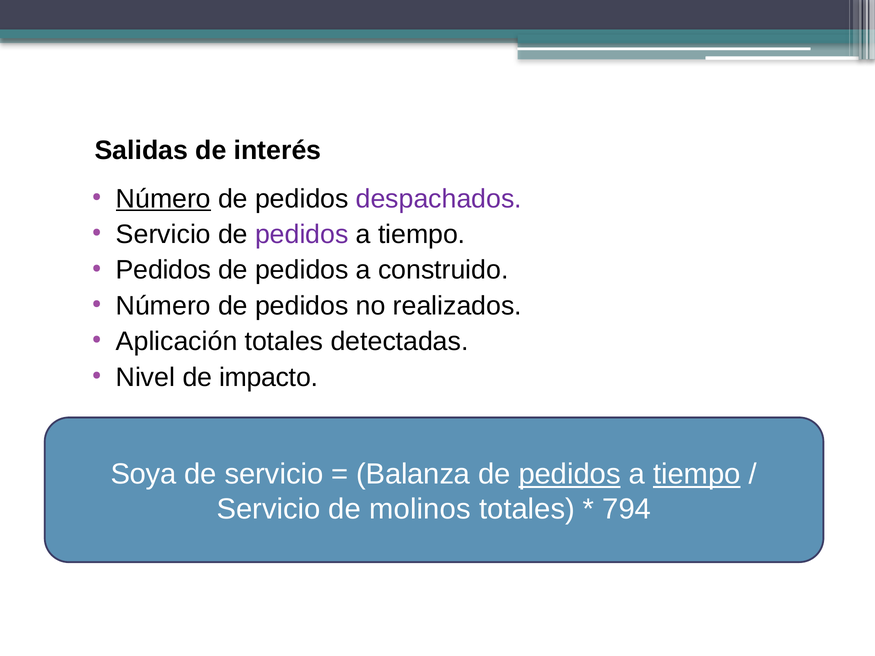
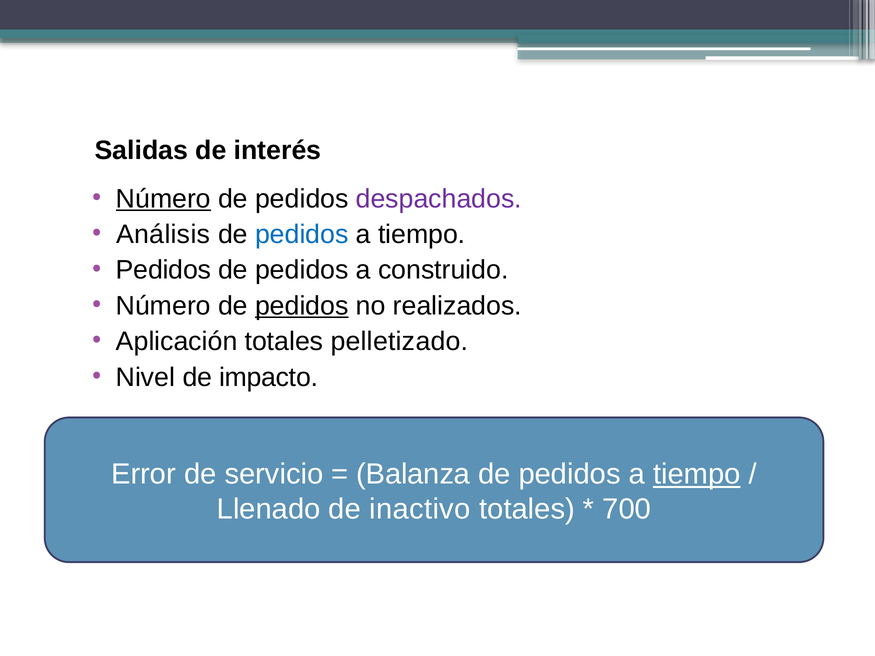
Servicio: Servicio -> Análisis (163, 234)
pedidos colour: purple -> blue (302, 234)
pedidos underline: none -> present (302, 306)
detectadas: detectadas -> pelletizado (399, 342)
Soya: Soya -> Error (143, 475)
pedidos underline: present -> none (570, 475)
Servicio: Servicio -> Llenado (269, 510)
molinos: molinos -> inactivo (420, 510)
794: 794 -> 700 (627, 510)
